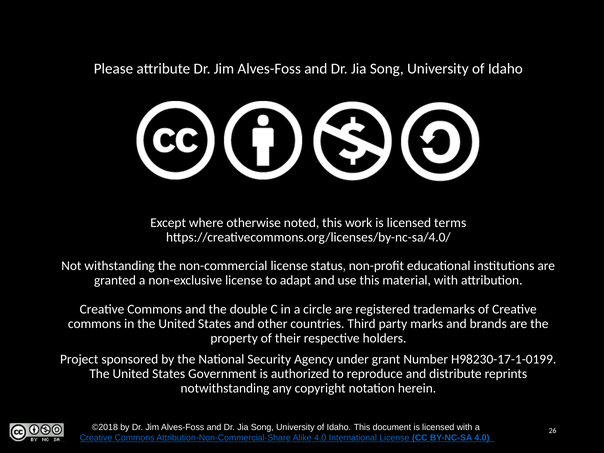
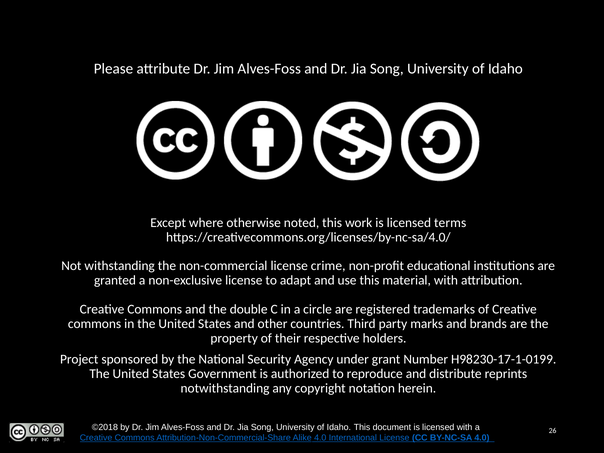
status: status -> crime (328, 266)
